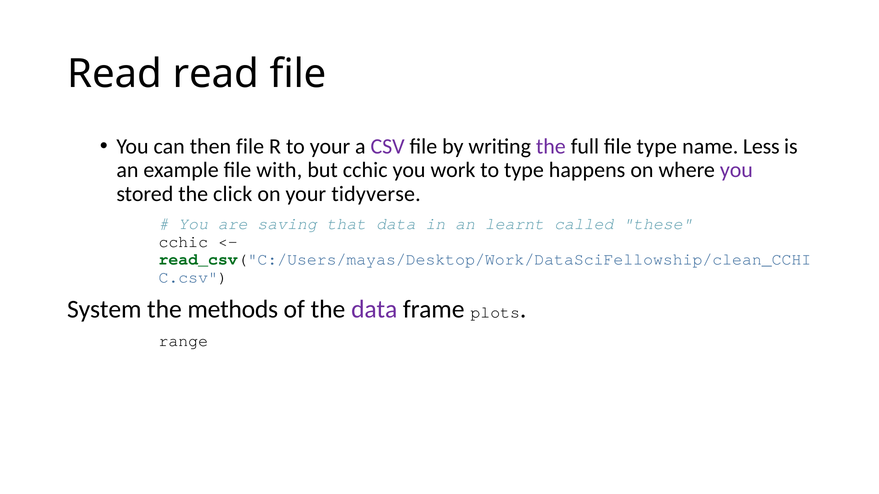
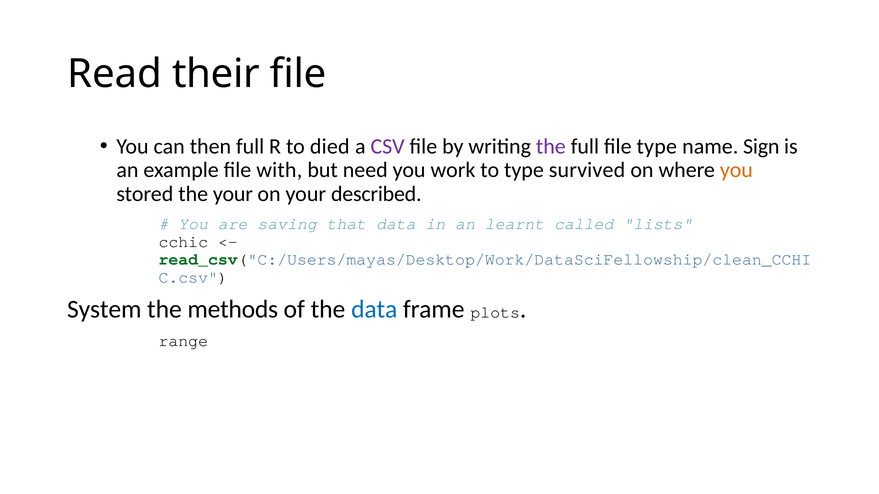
Read read: read -> their (216, 74)
then file: file -> full (250, 147)
to your: your -> died (330, 147)
Less: Less -> Sign (761, 147)
but cchic: cchic -> need (365, 170)
happens: happens -> survived (587, 170)
you colour: purple -> orange (736, 170)
the click: click -> your (233, 194)
tidyverse: tidyverse -> described (376, 194)
these: these -> lists (658, 224)
data colour: purple -> blue (374, 309)
